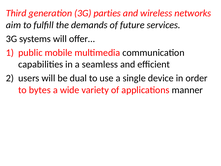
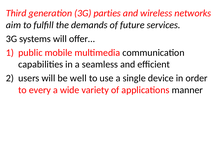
dual: dual -> well (78, 78)
bytes: bytes -> every (40, 90)
